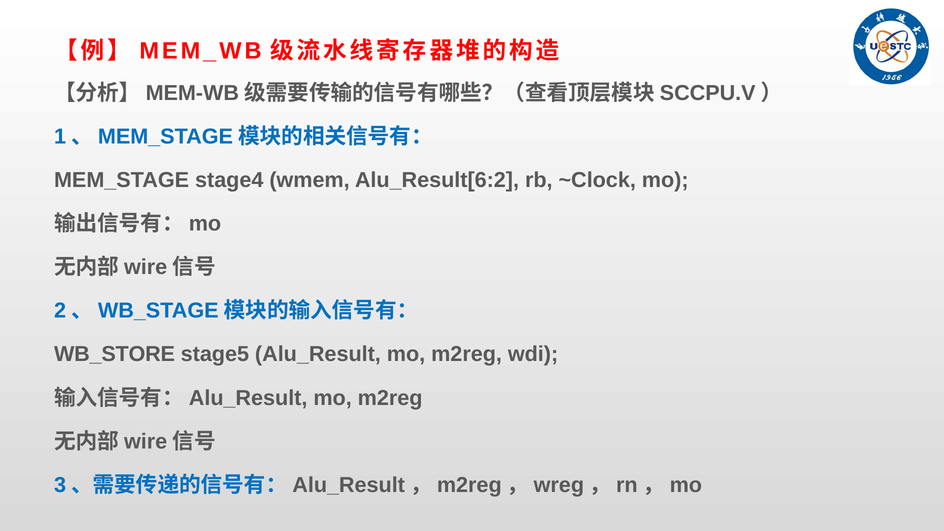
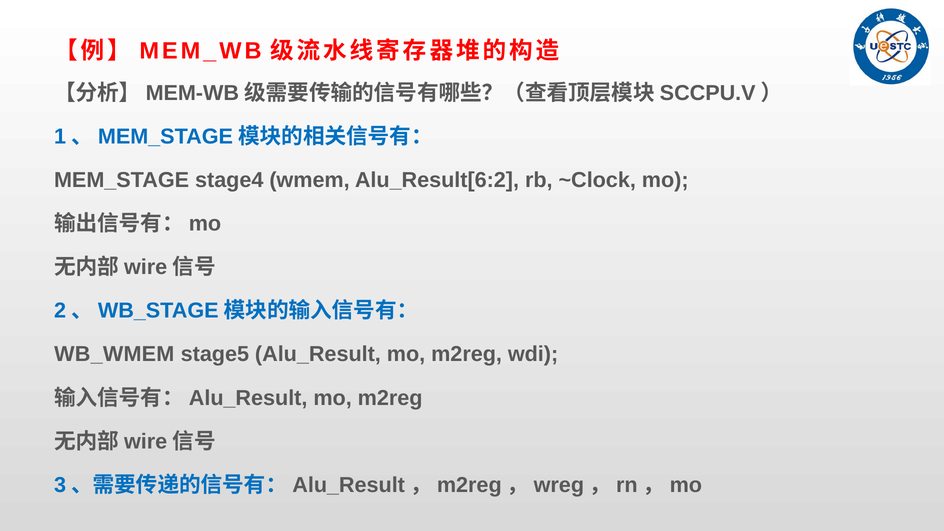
WB_STORE: WB_STORE -> WB_WMEM (114, 354)
